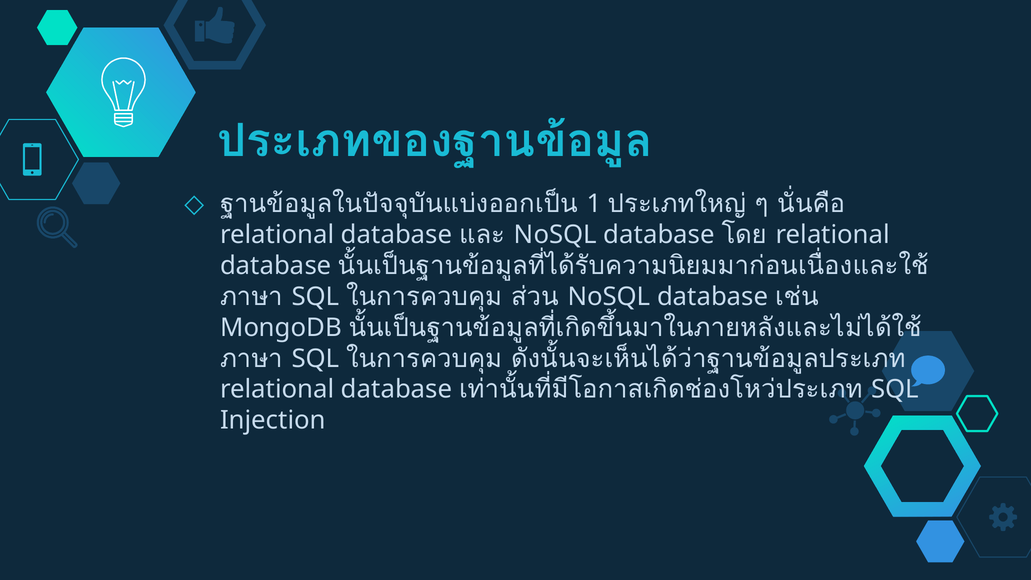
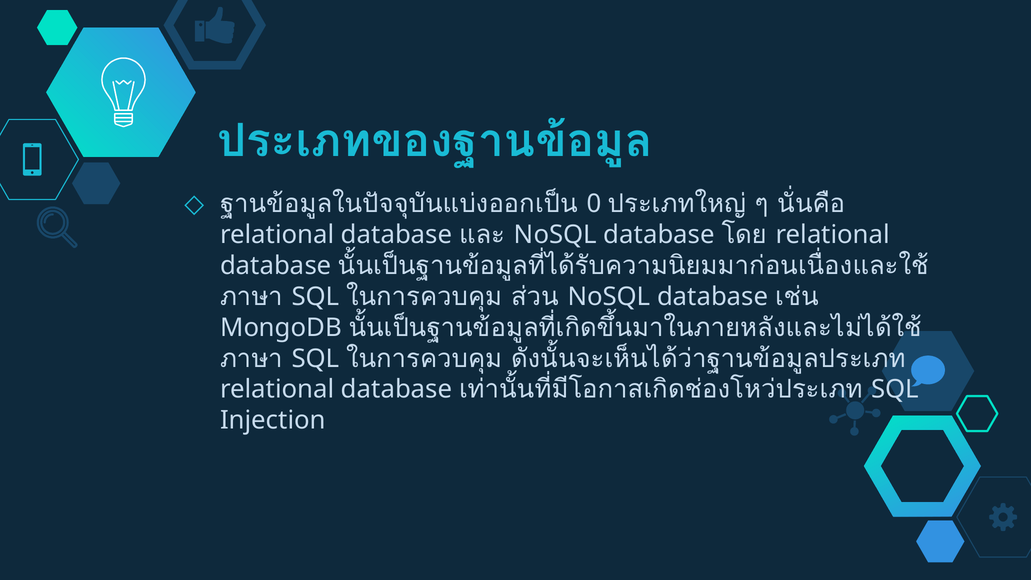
1: 1 -> 0 (594, 204)
